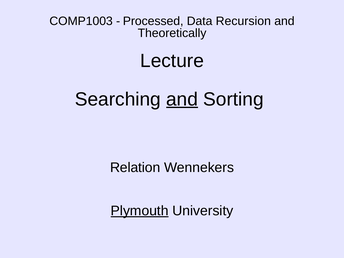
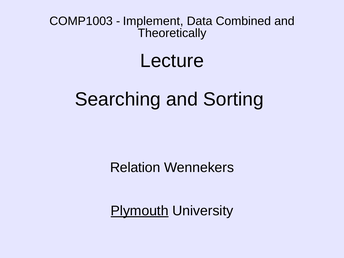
Processed: Processed -> Implement (153, 21)
Recursion: Recursion -> Combined (243, 21)
and underline: present -> none (182, 99)
